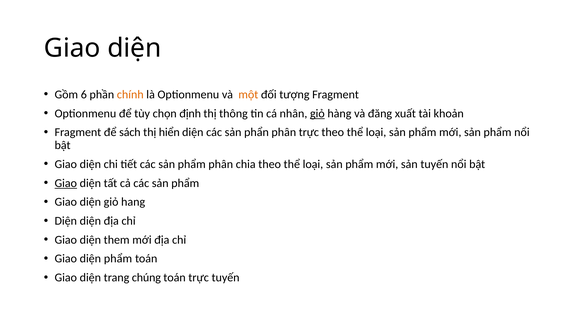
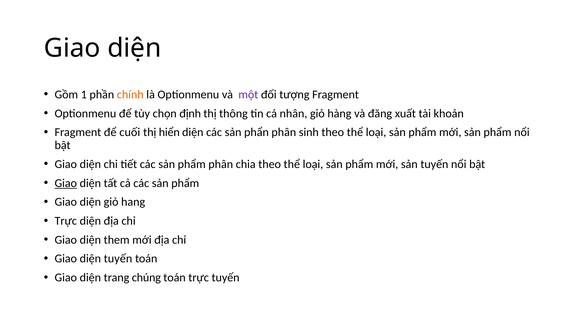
6: 6 -> 1 (84, 95)
một colour: orange -> purple (248, 95)
giỏ underline: present -> none (317, 114)
sách: sách -> cuối (130, 133)
phân trực: trực -> sinh (309, 133)
Diện: Diện -> Trực (66, 221)
diện phẩm: phẩm -> tuyến (118, 259)
